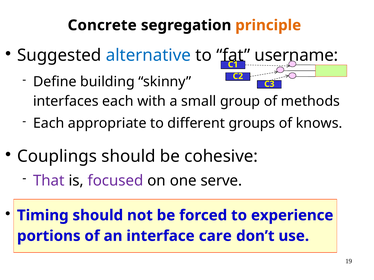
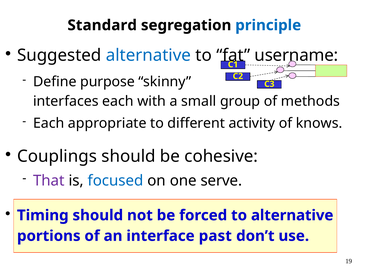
Concrete: Concrete -> Standard (102, 25)
principle colour: orange -> blue (268, 25)
building: building -> purpose (107, 82)
groups: groups -> activity (252, 123)
focused colour: purple -> blue (116, 181)
to experience: experience -> alternative (292, 216)
care: care -> past (215, 236)
